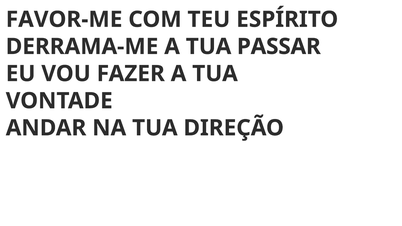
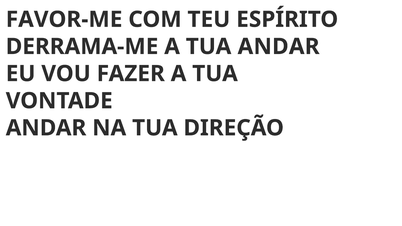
TUA PASSAR: PASSAR -> ANDAR (279, 47)
